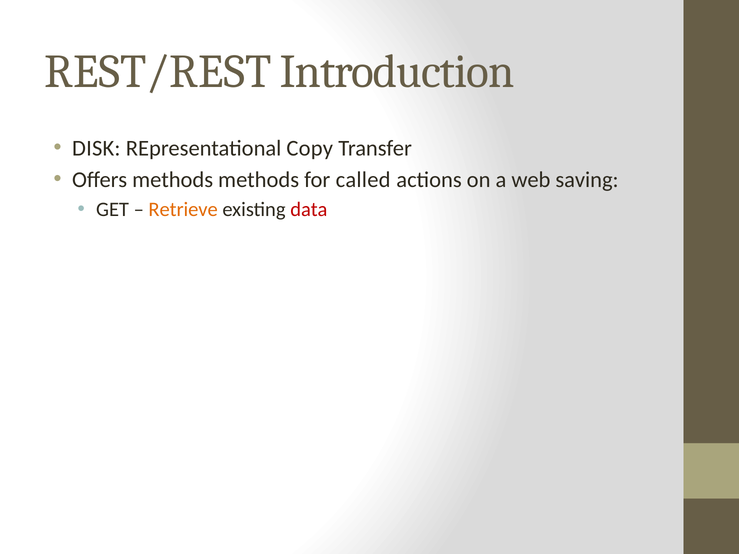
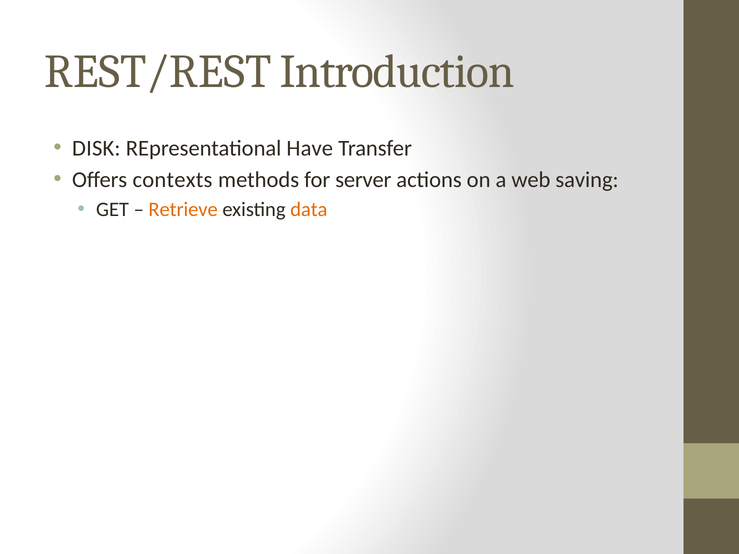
Copy: Copy -> Have (310, 148)
Offers methods: methods -> contexts (173, 180)
called: called -> server (363, 180)
data colour: red -> orange (309, 210)
